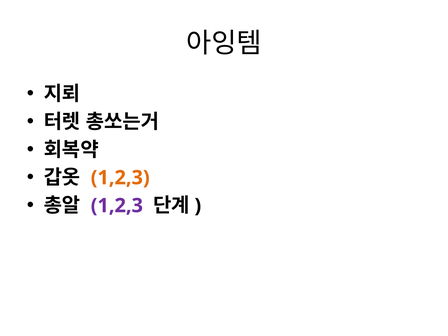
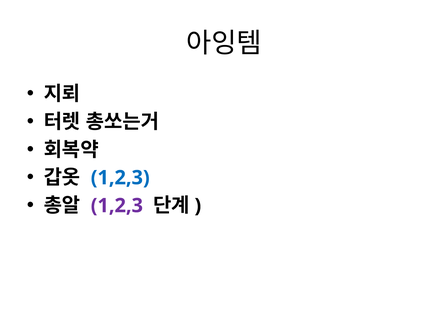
1,2,3 colour: orange -> blue (120, 178)
